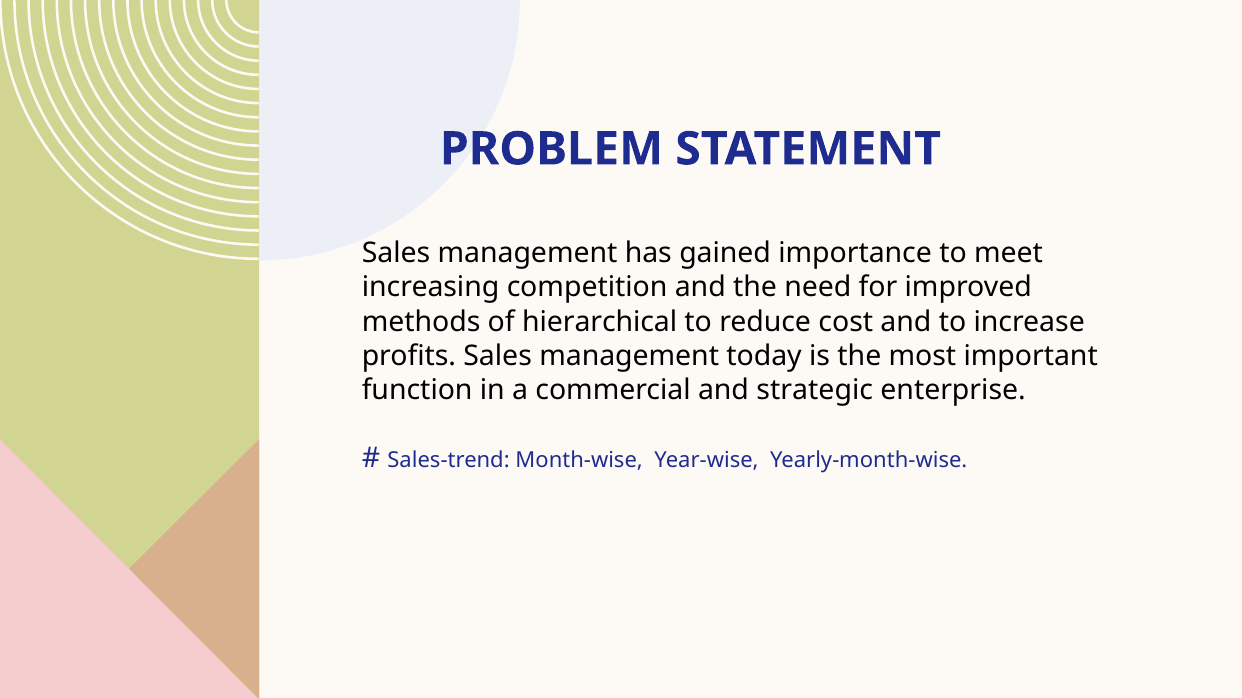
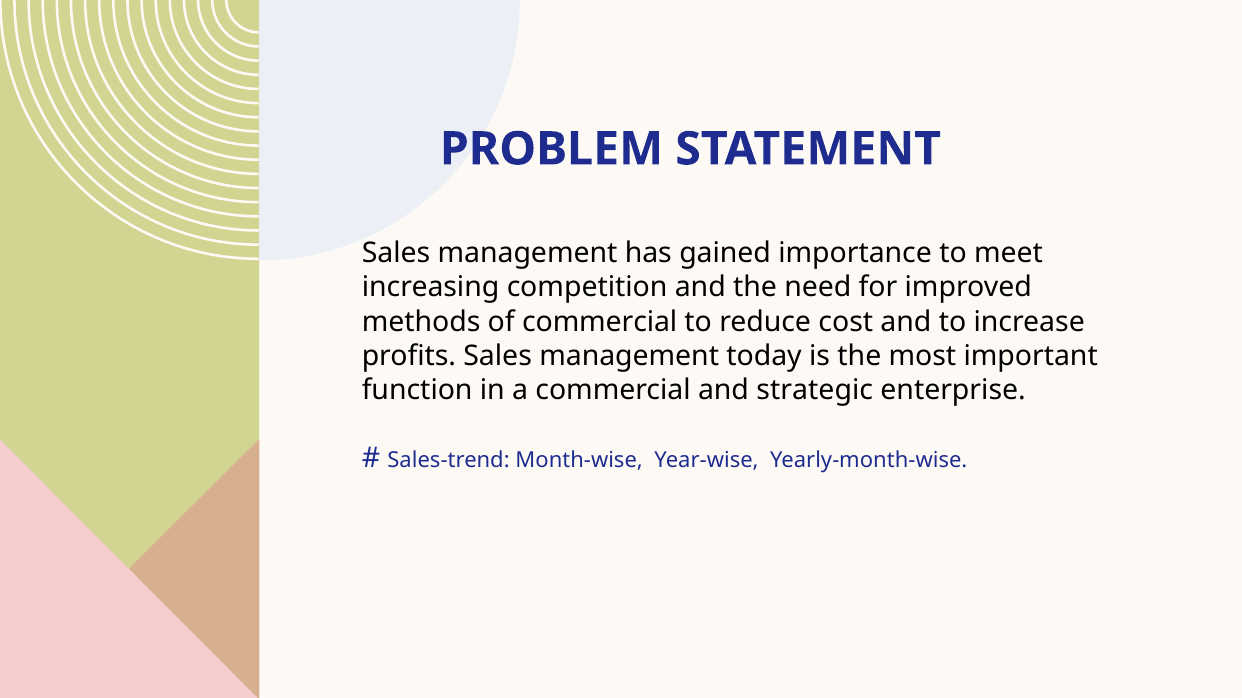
of hierarchical: hierarchical -> commercial (600, 322)
